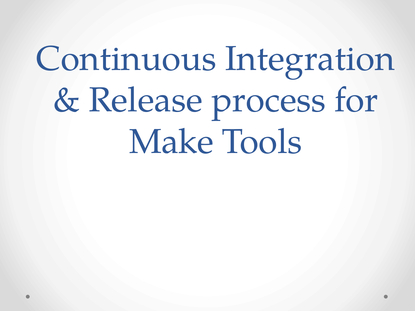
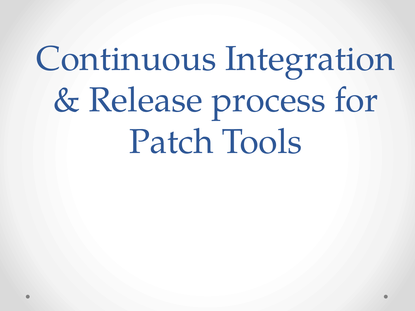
Make: Make -> Patch (171, 142)
